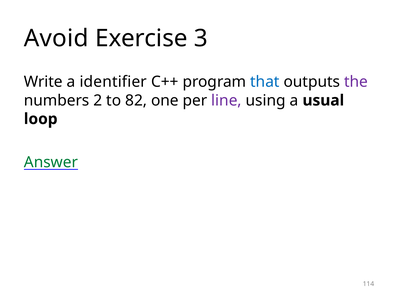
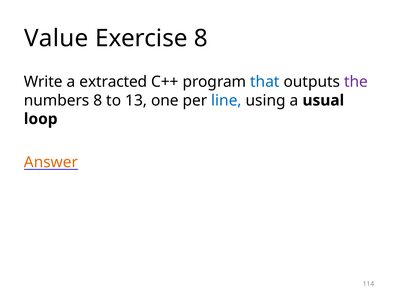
Avoid: Avoid -> Value (56, 39)
Exercise 3: 3 -> 8 (201, 39)
identifier: identifier -> extracted (113, 82)
numbers 2: 2 -> 8 (98, 101)
82: 82 -> 13 (136, 101)
line colour: purple -> blue (226, 101)
Answer colour: green -> orange (51, 163)
